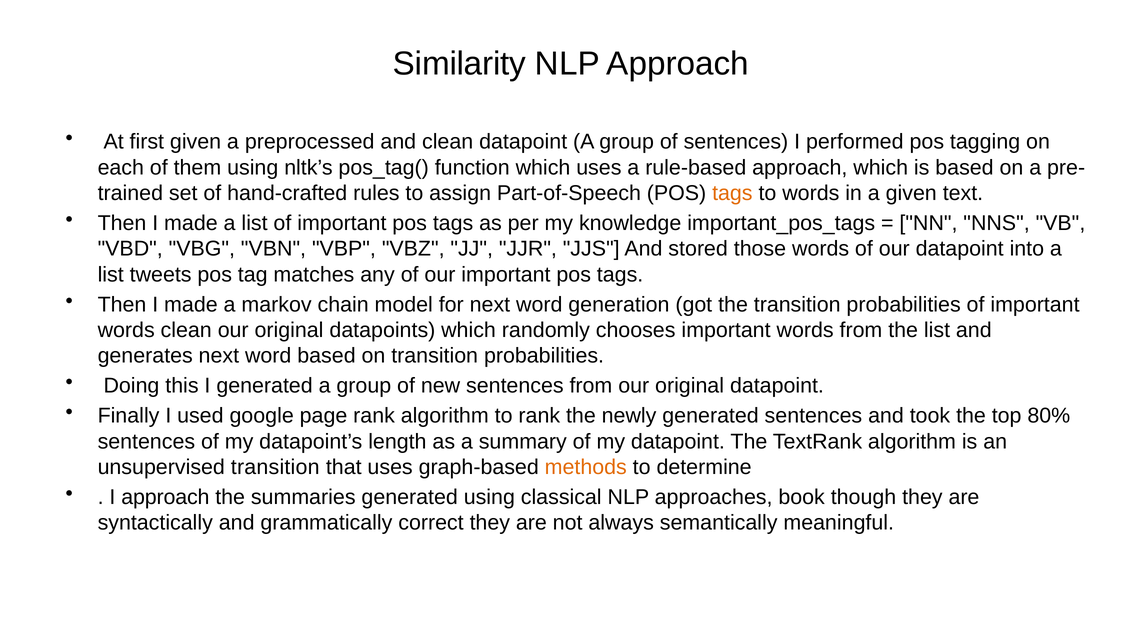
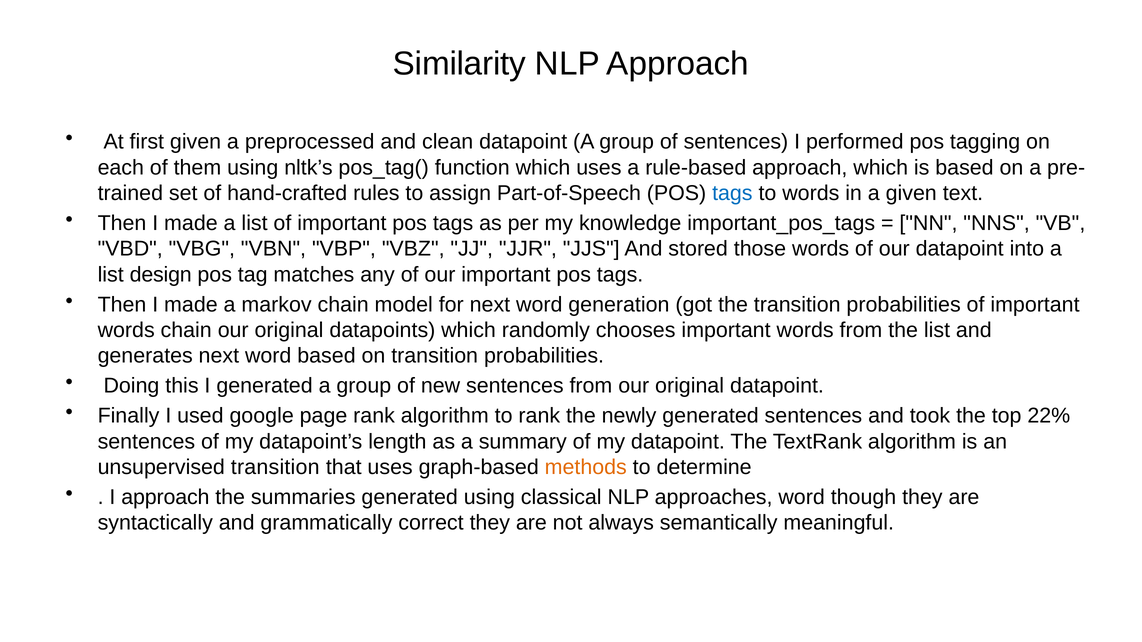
tags colour: orange -> blue (732, 193)
tweets: tweets -> design (161, 275)
words clean: clean -> chain (186, 330)
80%: 80% -> 22% (1049, 416)
approaches book: book -> word (802, 497)
